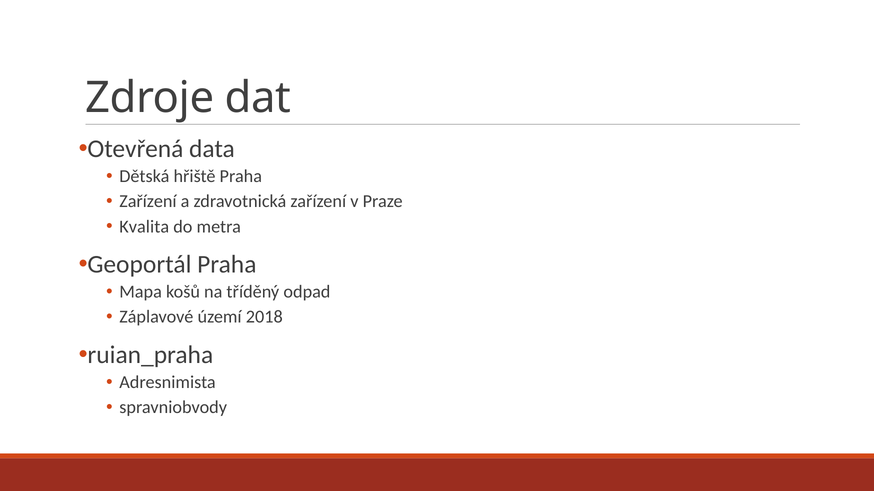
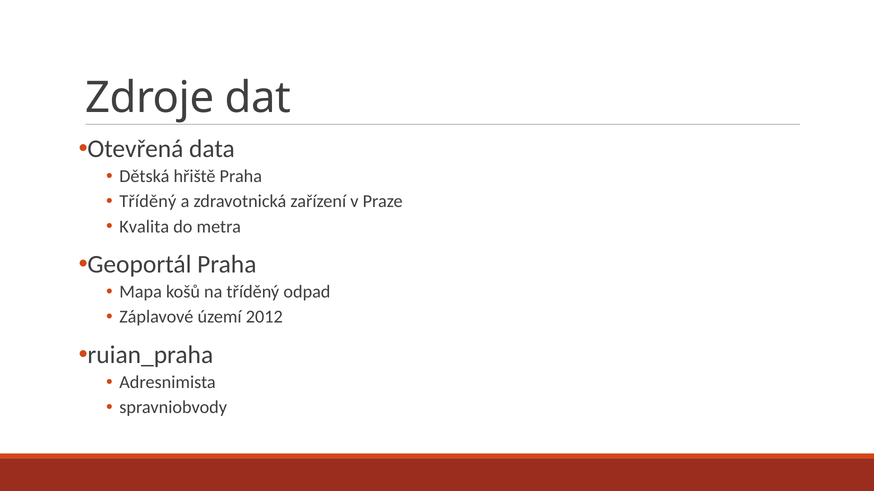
Zařízení: Zařízení -> Tříděný (148, 202)
2018: 2018 -> 2012 (264, 317)
